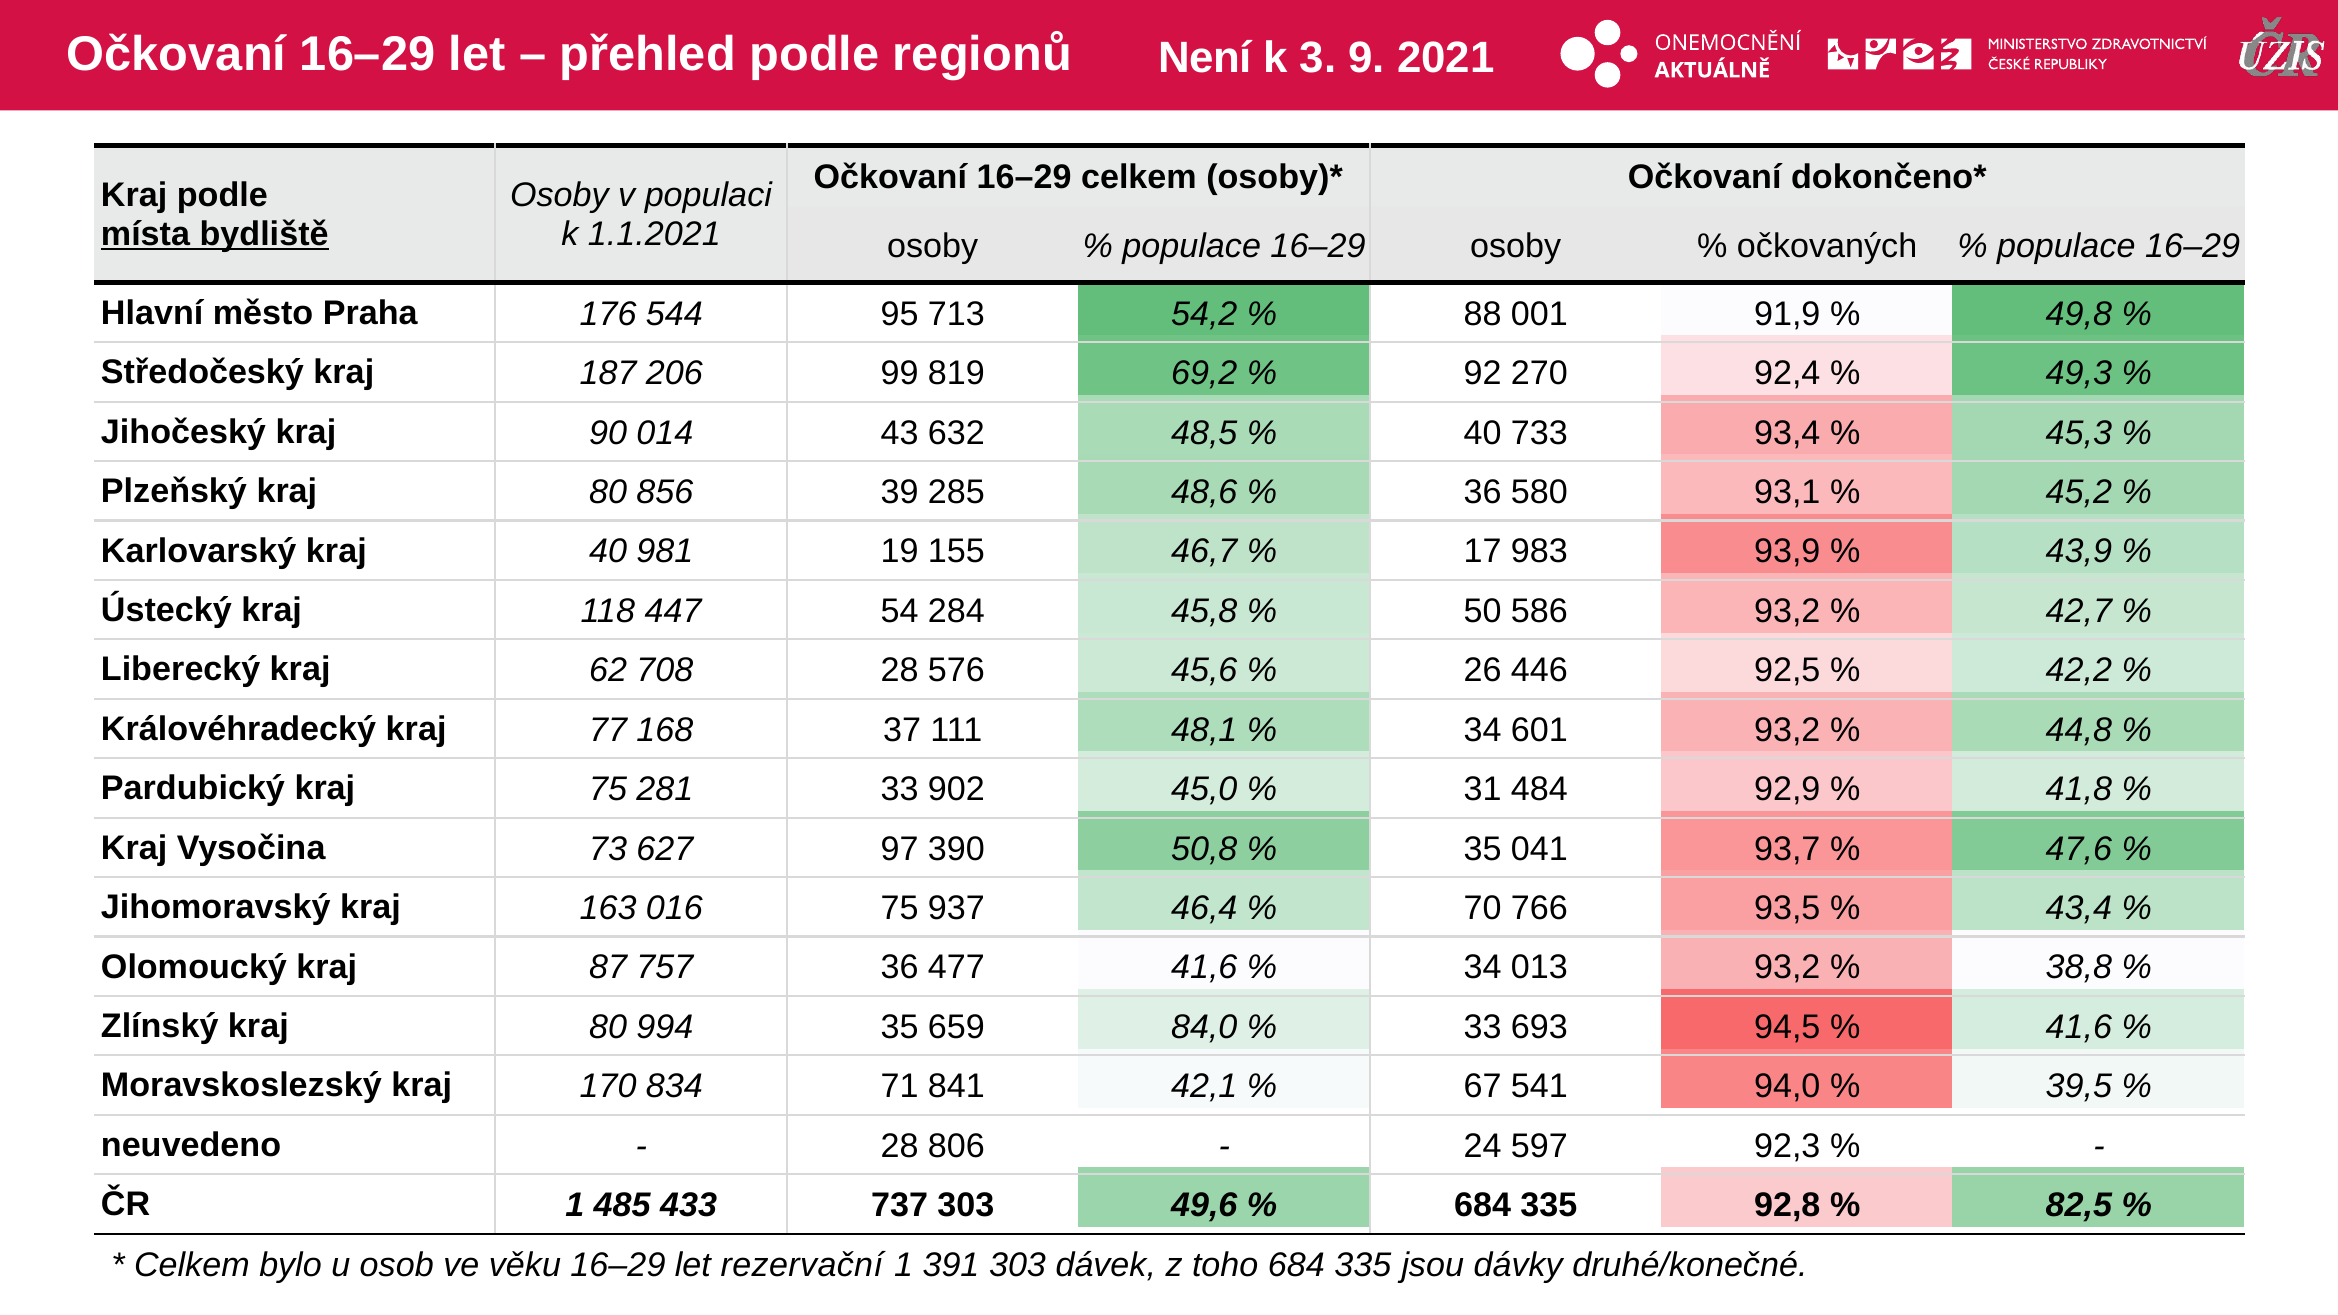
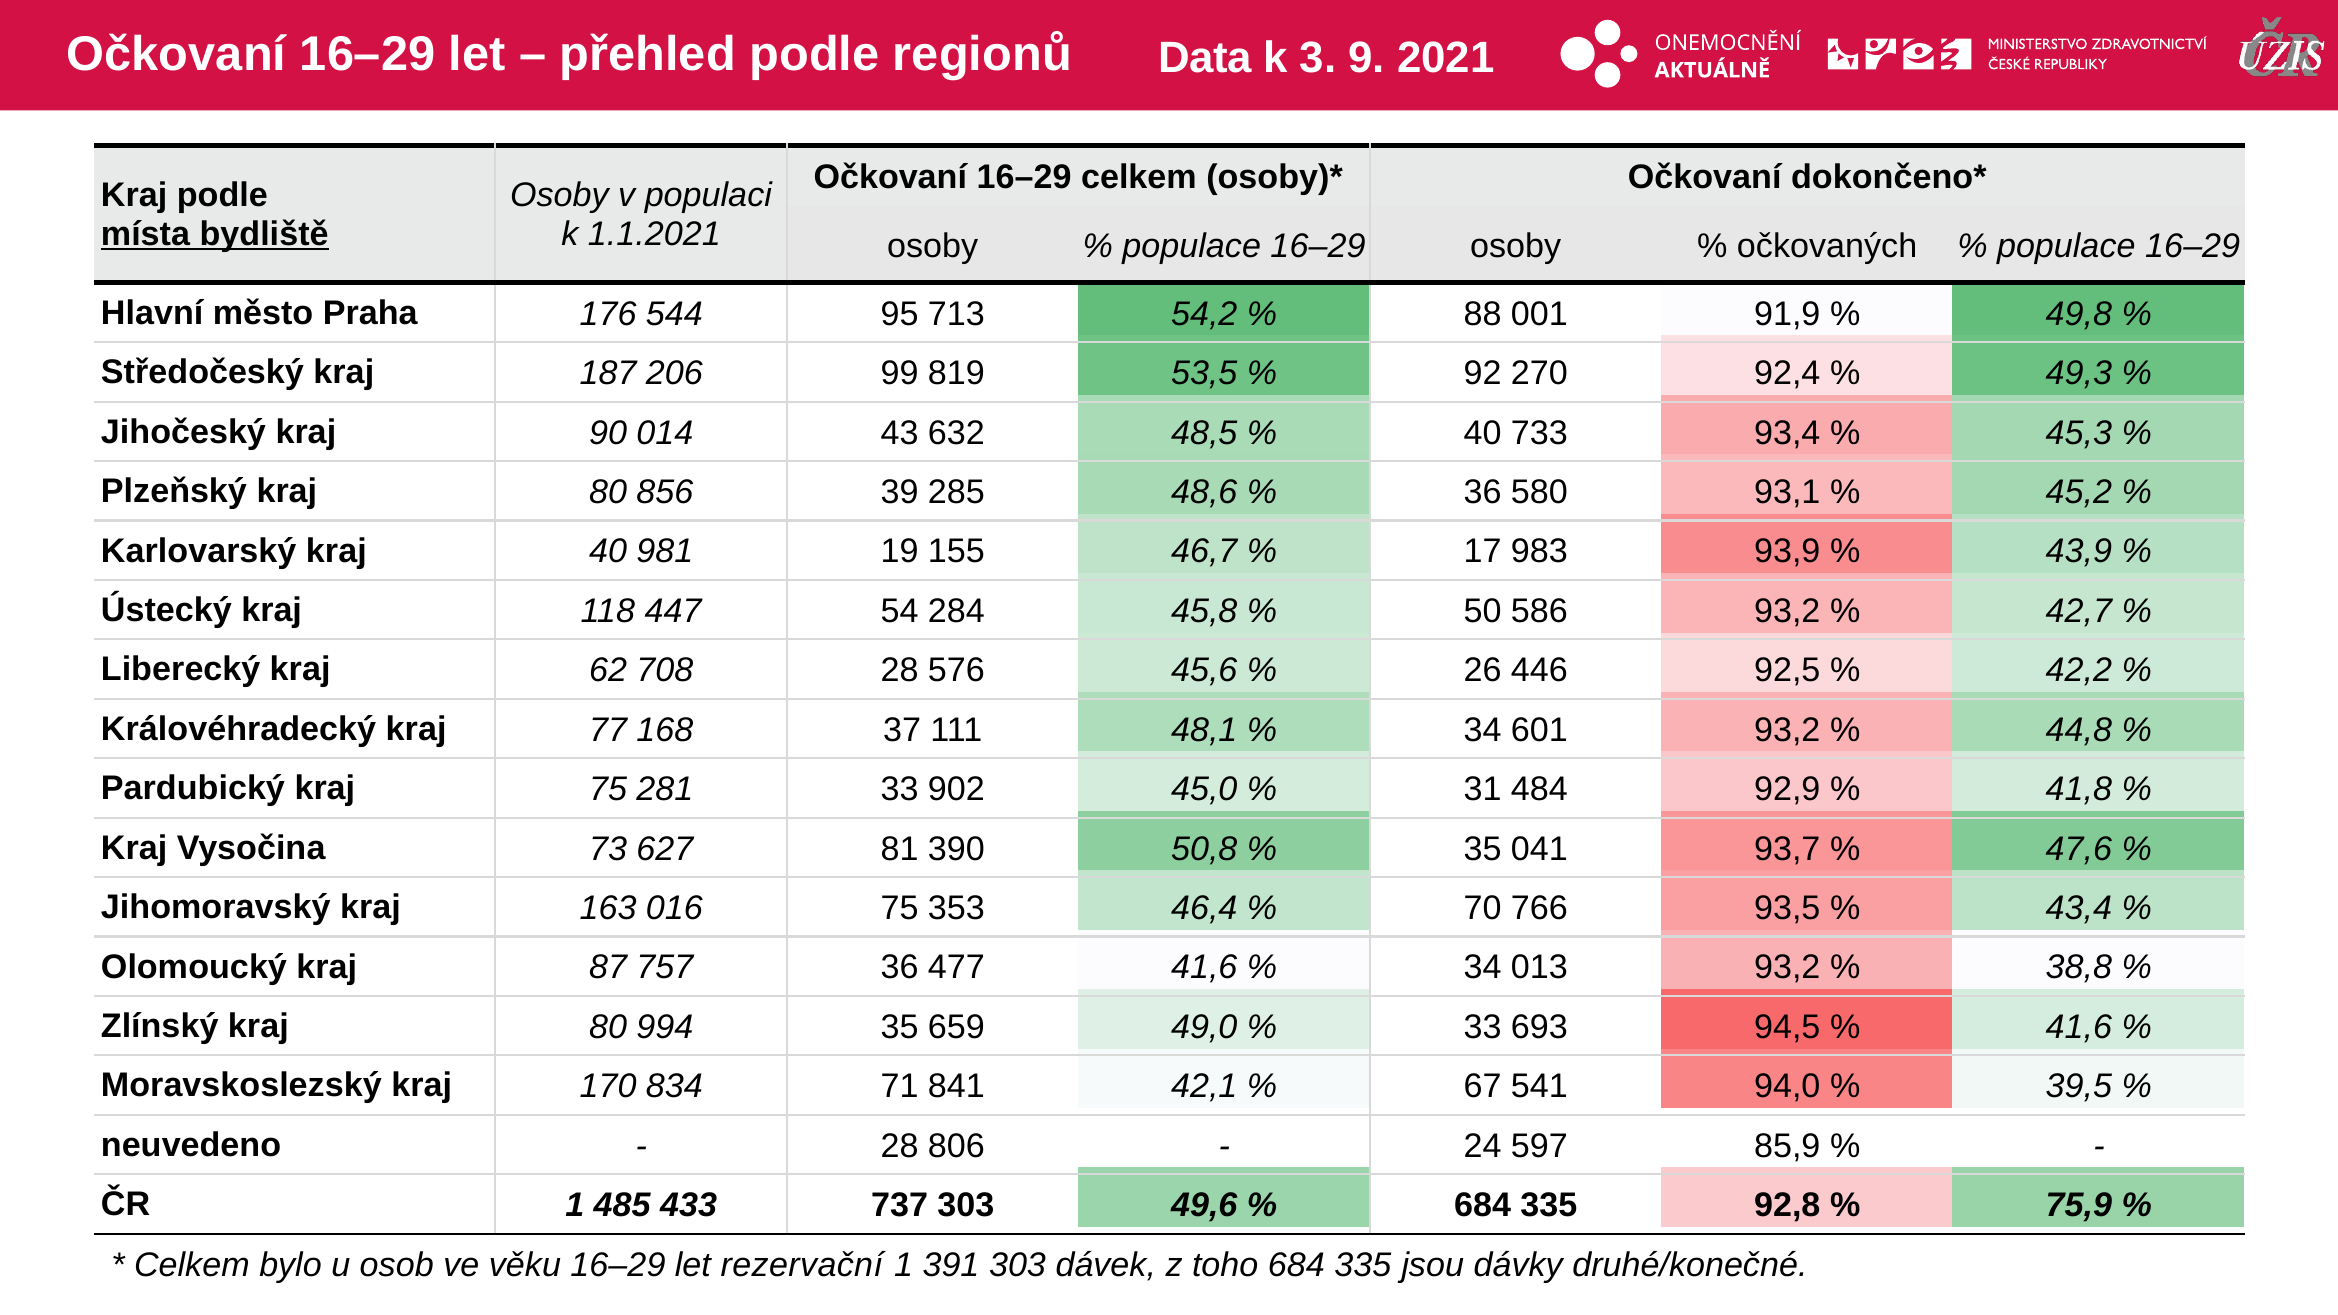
Není: Není -> Data (1205, 58)
69,2: 69,2 -> 53,5 (1204, 373)
97: 97 -> 81 (900, 849)
937: 937 -> 353 (956, 908)
84,0: 84,0 -> 49,0 (1204, 1027)
92,3: 92,3 -> 85,9 (1787, 1146)
82,5: 82,5 -> 75,9 (2079, 1206)
